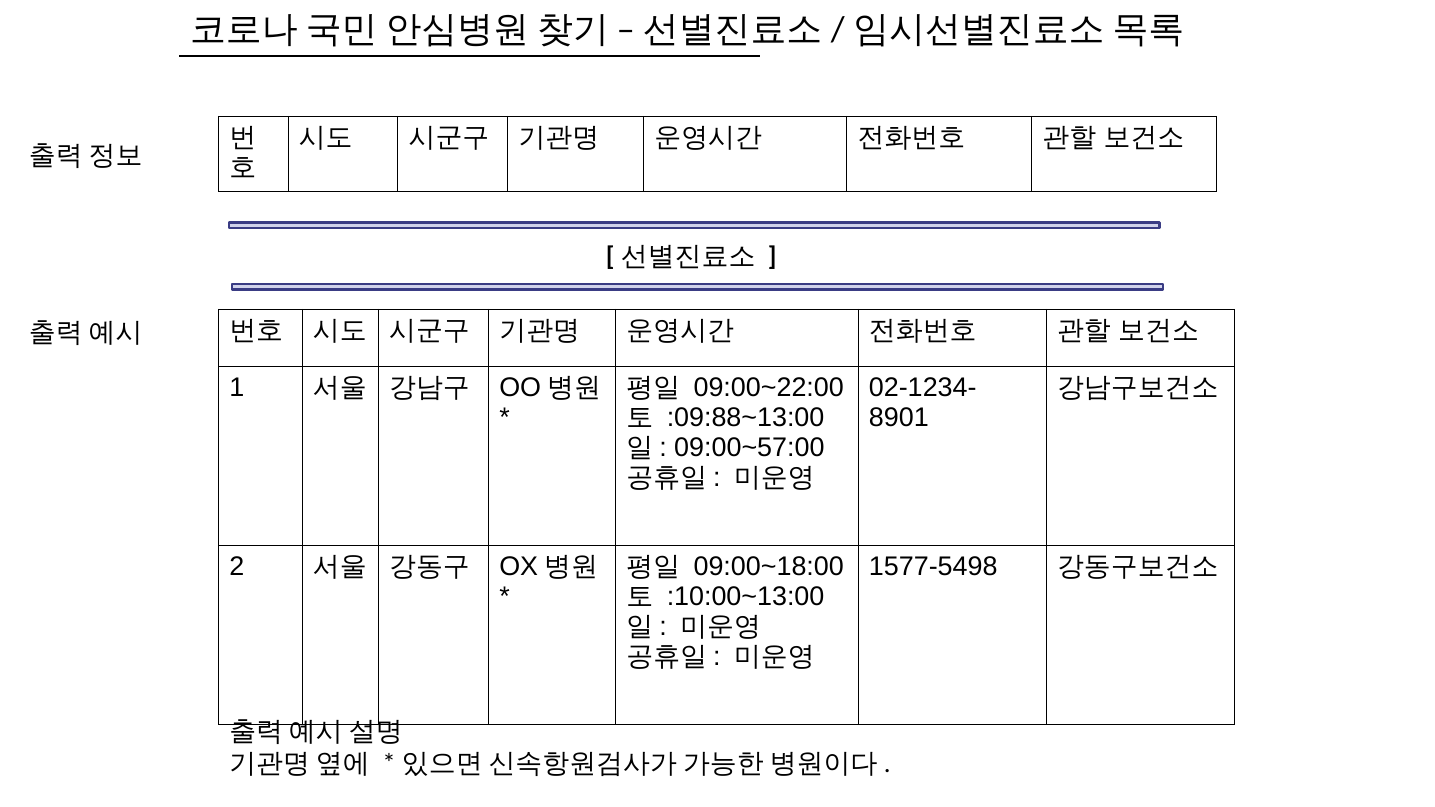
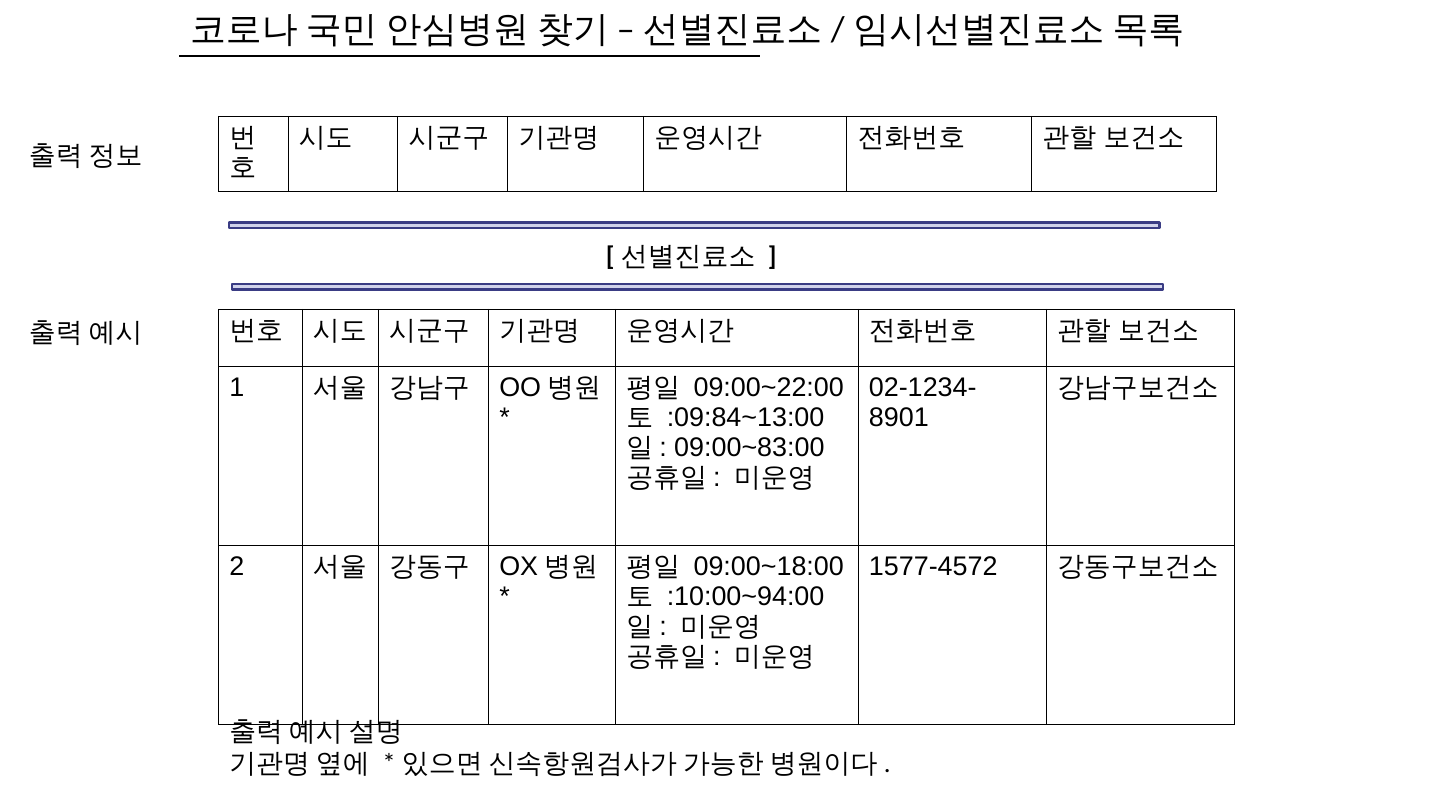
:09:88~13:00: :09:88~13:00 -> :09:84~13:00 (746, 417)
09:00~57:00: 09:00~57:00 -> 09:00~83:00 (749, 448)
1577-5498: 1577-5498 -> 1577-4572 (933, 567)
:10:00~13:00: :10:00~13:00 -> :10:00~94:00 (746, 597)
